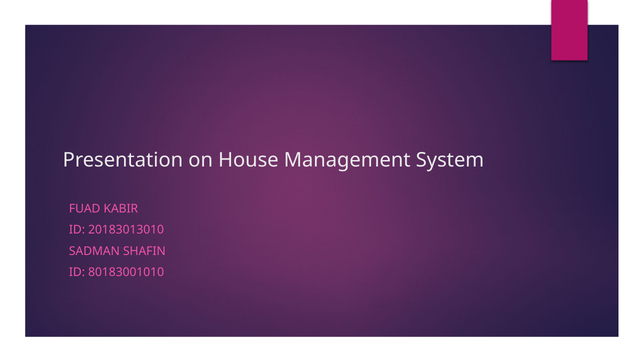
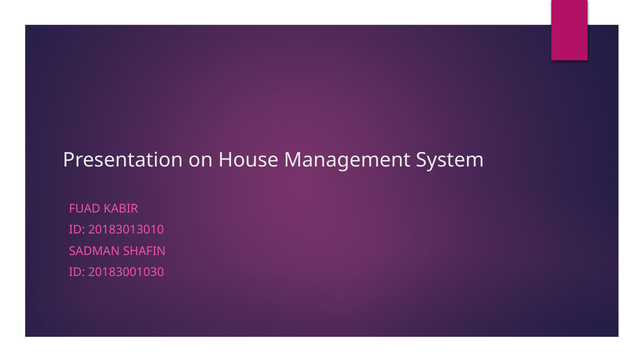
80183001010: 80183001010 -> 20183001030 (126, 272)
